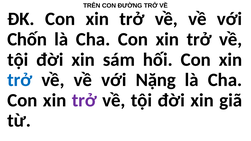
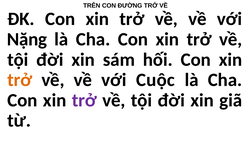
Chốn: Chốn -> Nặng (27, 39)
trở colour: blue -> orange (20, 80)
Nặng: Nặng -> Cuộc (155, 80)
